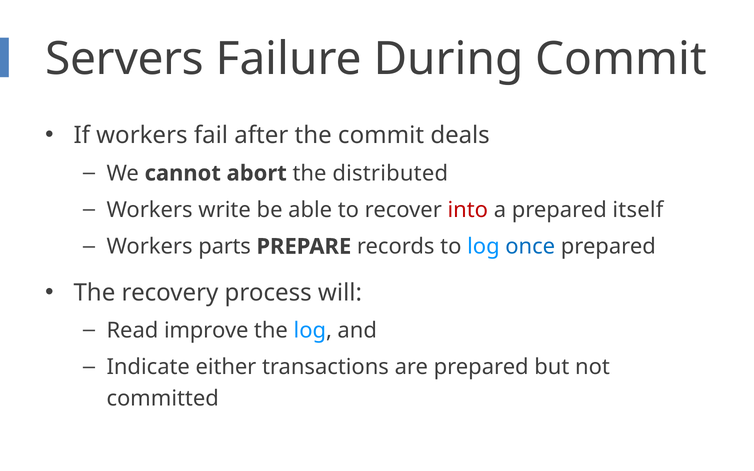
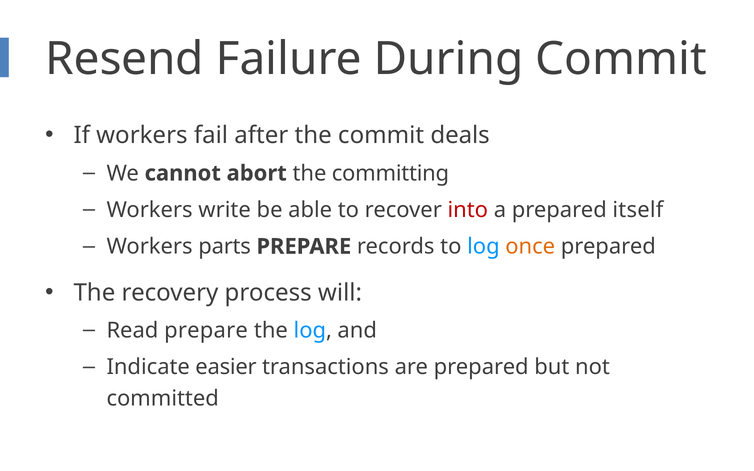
Servers: Servers -> Resend (125, 59)
distributed: distributed -> committing (390, 173)
once colour: blue -> orange (530, 247)
Read improve: improve -> prepare (206, 331)
either: either -> easier (226, 367)
